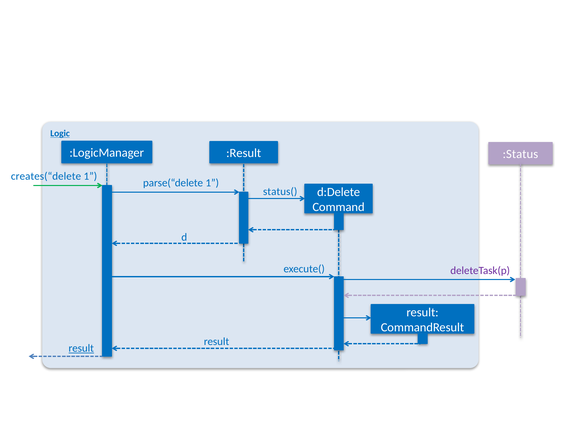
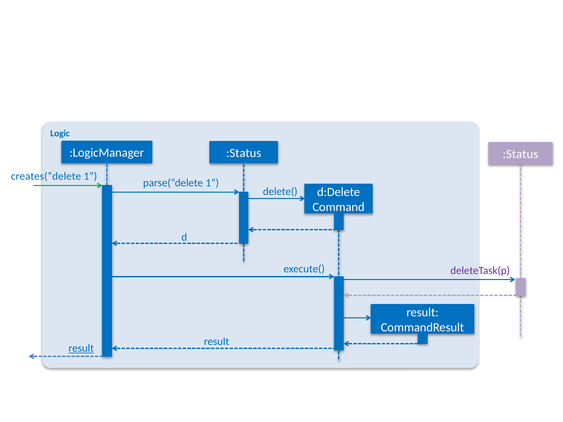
Logic underline: present -> none (60, 134)
:LogicManager :Result: :Result -> :Status (244, 153)
status(: status( -> delete( (280, 192)
